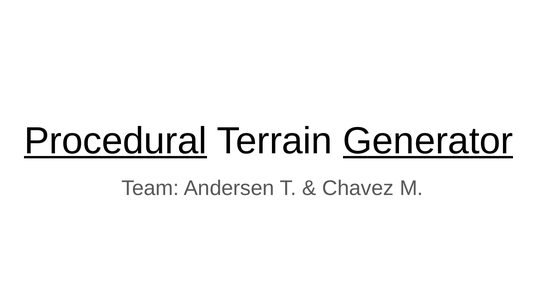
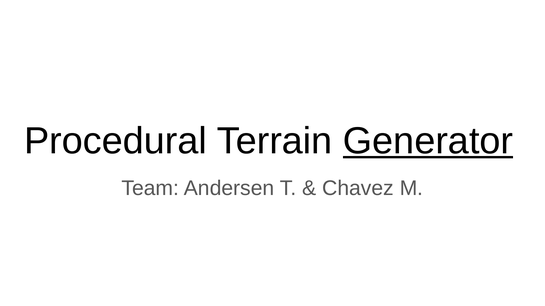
Procedural underline: present -> none (115, 141)
